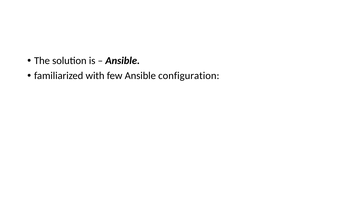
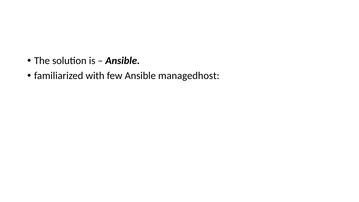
configuration: configuration -> managedhost (189, 76)
